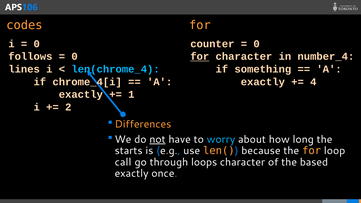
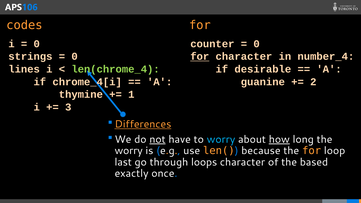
follows: follows -> strings (30, 57)
len(chrome_4 colour: light blue -> light green (116, 69)
something: something -> desirable (263, 69)
exactly: exactly -> guanine (263, 82)
4: 4 -> 2 (313, 82)
exactly: exactly -> thymine (81, 94)
2: 2 -> 3 (68, 107)
Differences underline: none -> present (143, 124)
how underline: none -> present (279, 139)
starts: starts -> worry (129, 151)
call: call -> last (123, 162)
